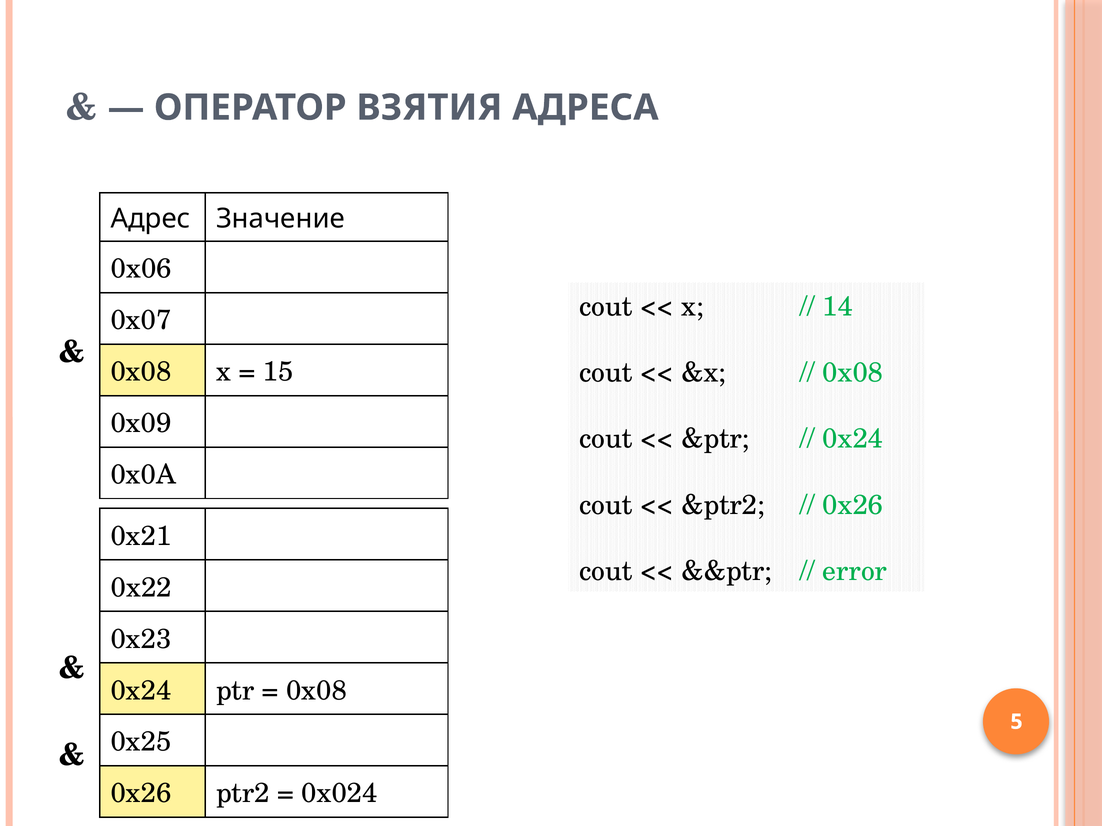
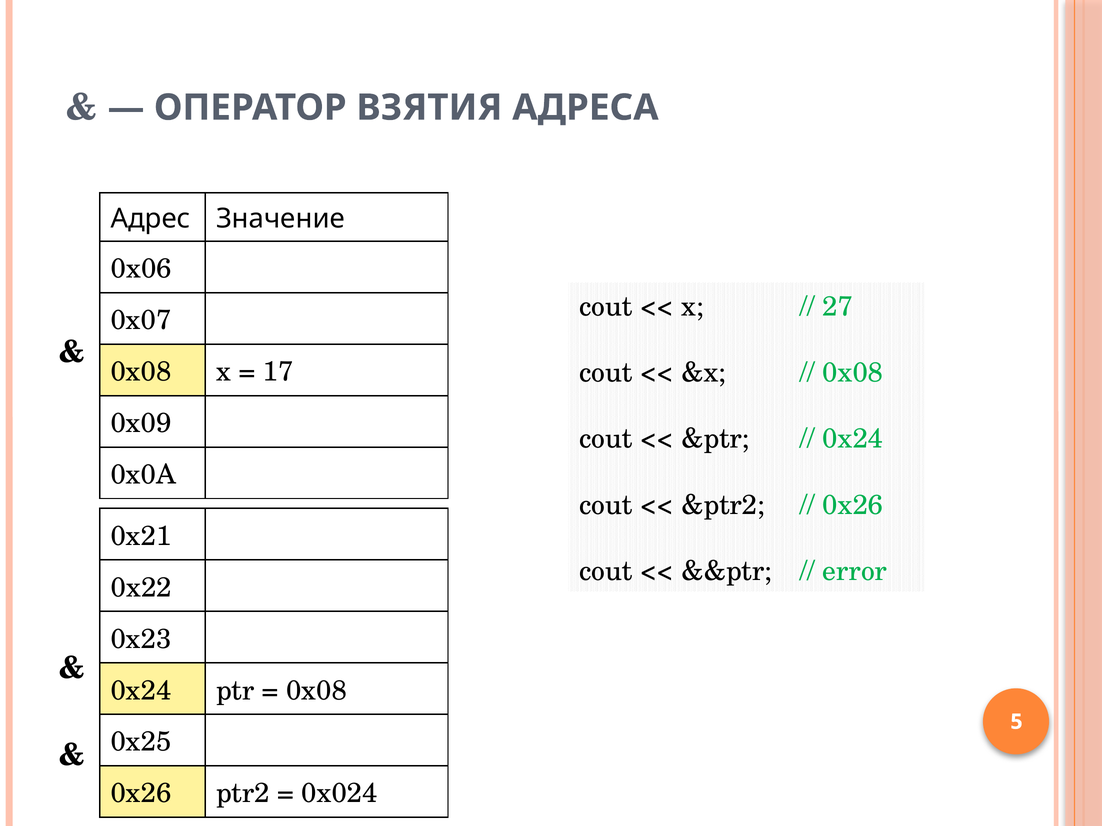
14: 14 -> 27 (838, 307)
15: 15 -> 17 (278, 372)
